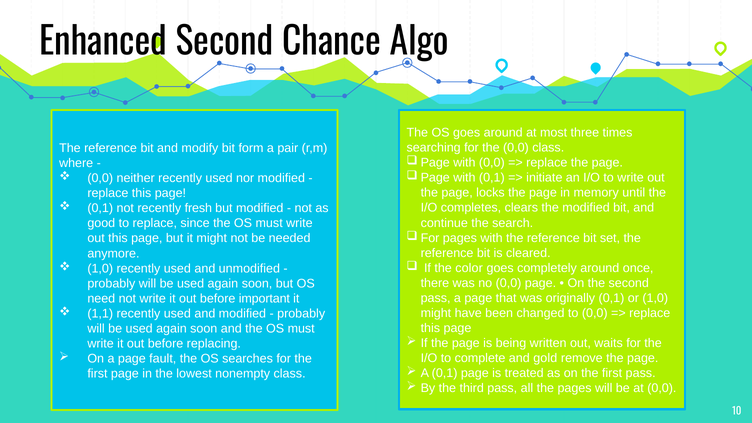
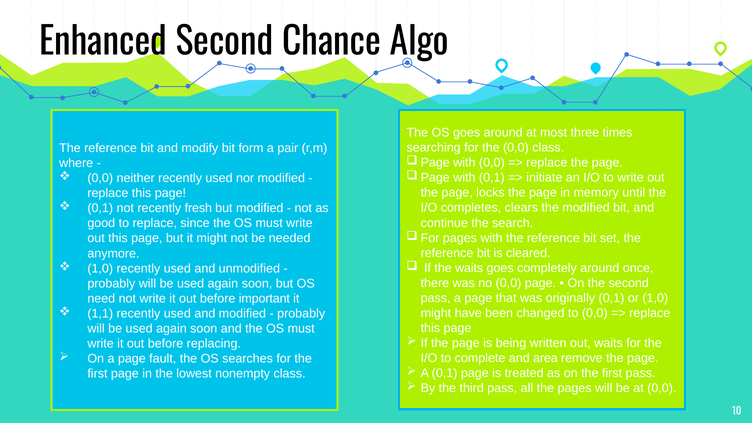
the color: color -> waits (469, 268)
gold: gold -> area (545, 358)
